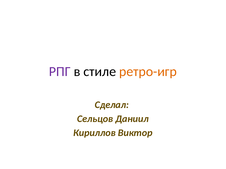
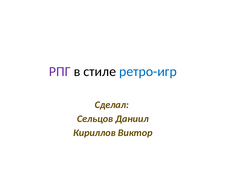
ретро-игр colour: orange -> blue (148, 72)
